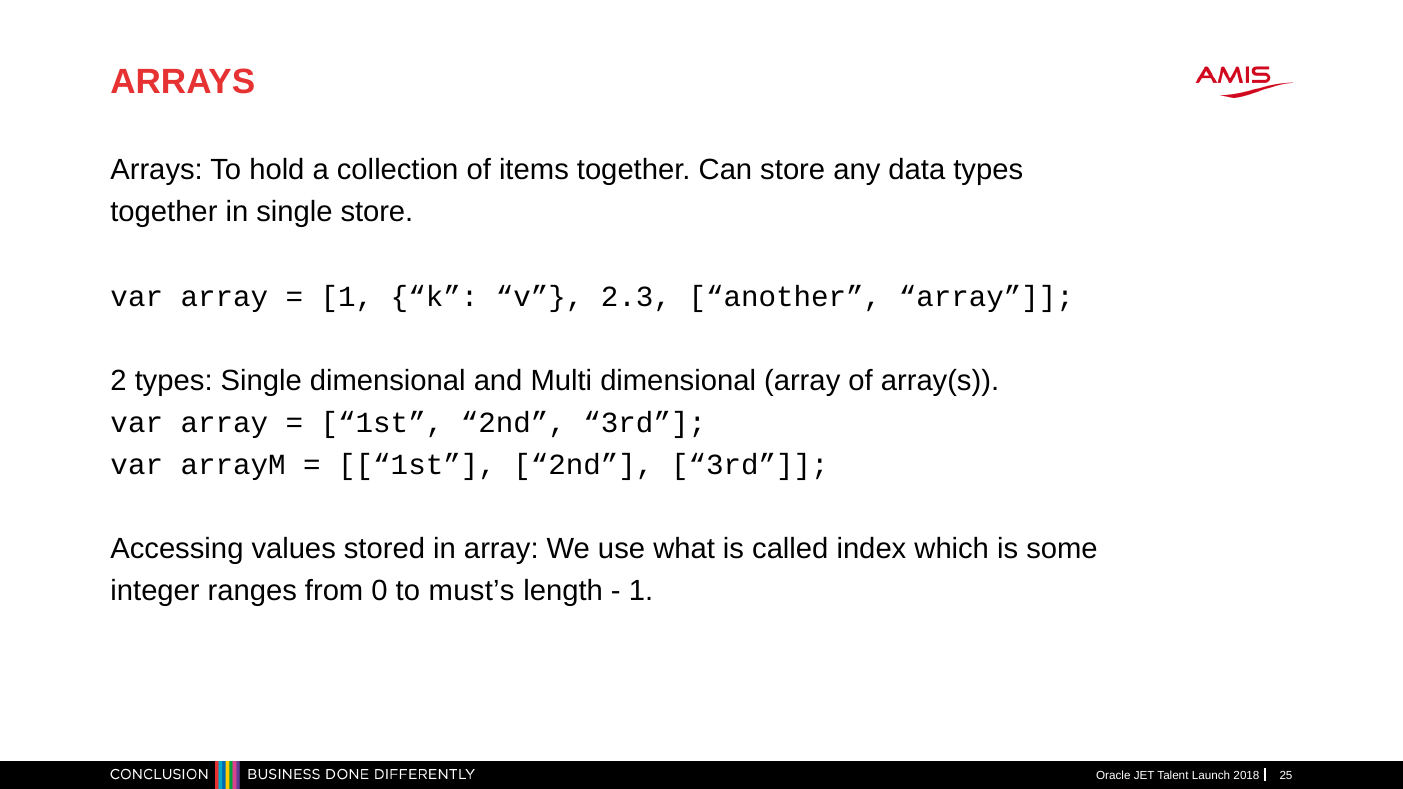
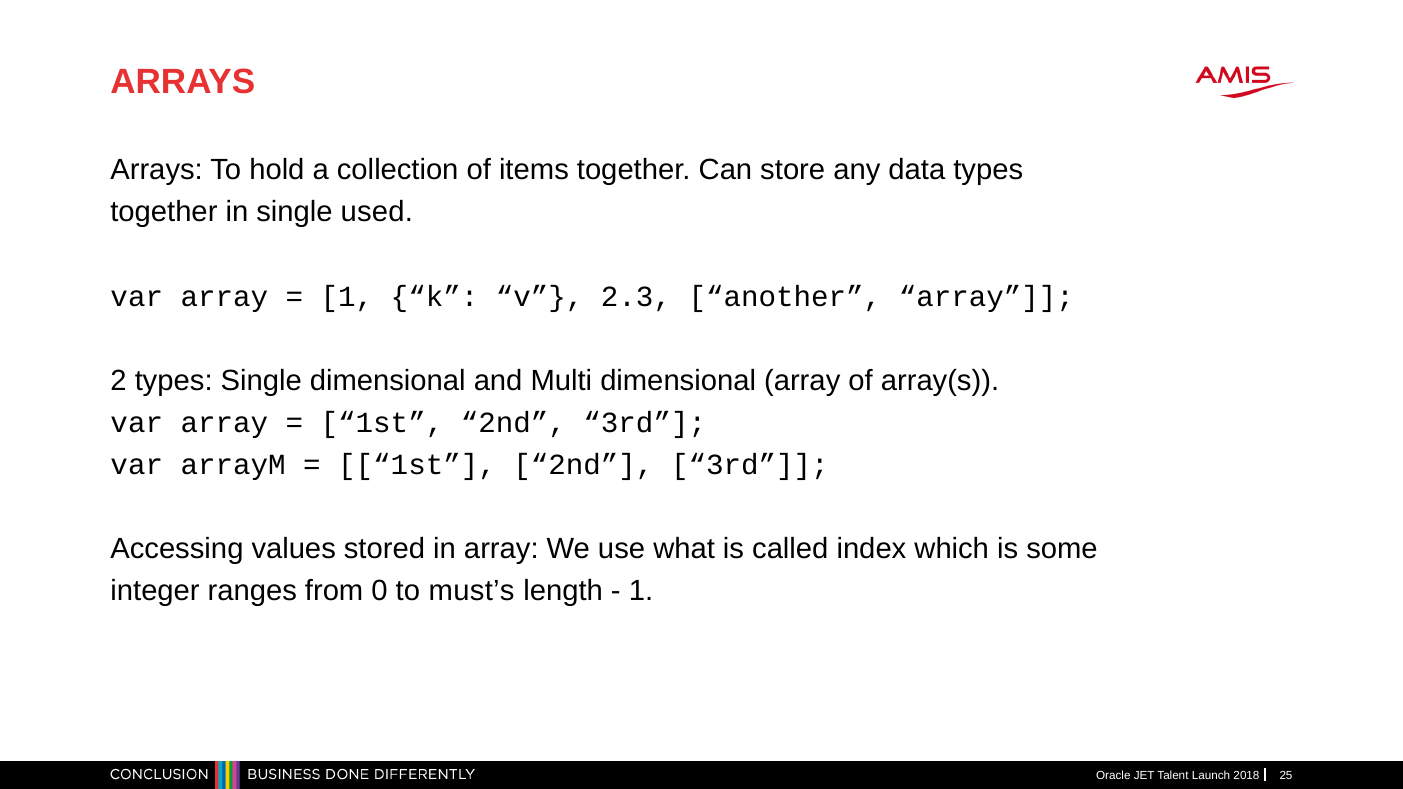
single store: store -> used (377, 212)
